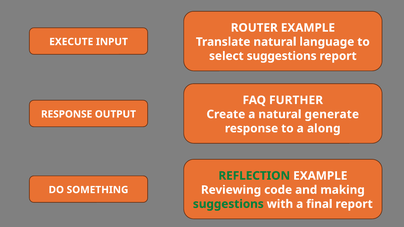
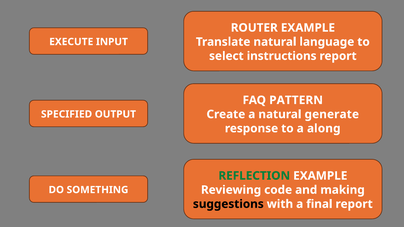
select suggestions: suggestions -> instructions (282, 56)
FURTHER: FURTHER -> PATTERN (296, 100)
RESPONSE: RESPONSE -> SPECIFIED (67, 114)
suggestions colour: green -> black (228, 204)
